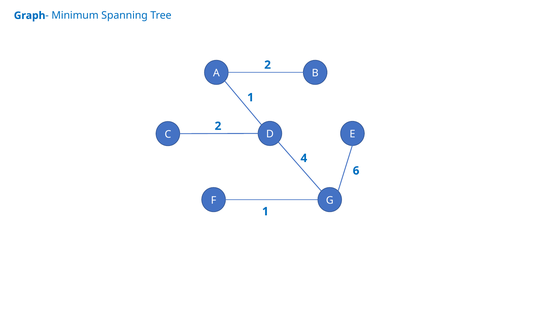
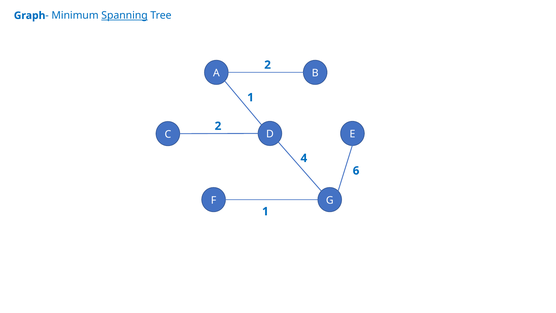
Spanning underline: none -> present (125, 16)
